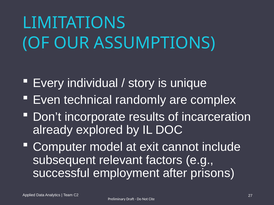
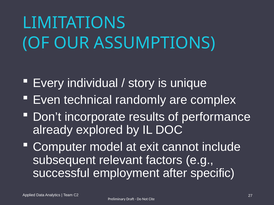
incarceration: incarceration -> performance (216, 117)
prisons: prisons -> specific (213, 174)
